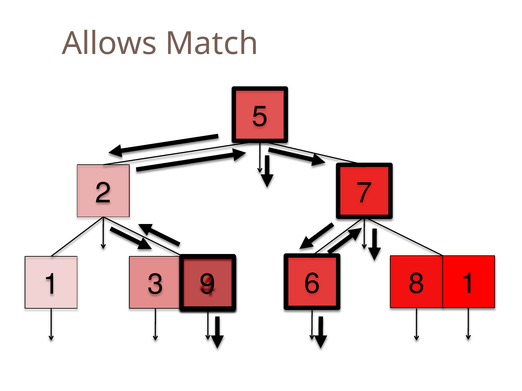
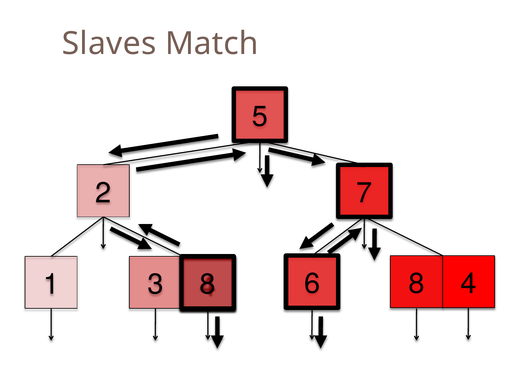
Allows: Allows -> Slaves (109, 44)
8 1: 1 -> 4 (469, 284)
3 9: 9 -> 8 (208, 285)
